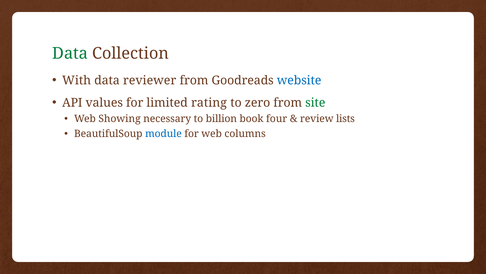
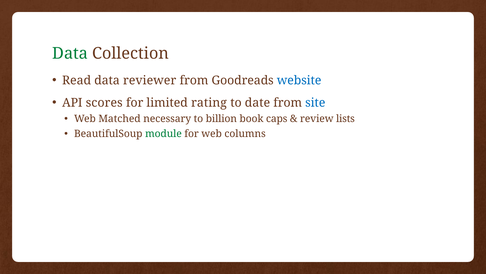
With: With -> Read (77, 80)
values: values -> scores (104, 102)
zero: zero -> date (257, 102)
site colour: green -> blue (315, 102)
Showing: Showing -> Matched (120, 119)
four: four -> caps (277, 119)
module colour: blue -> green (163, 134)
